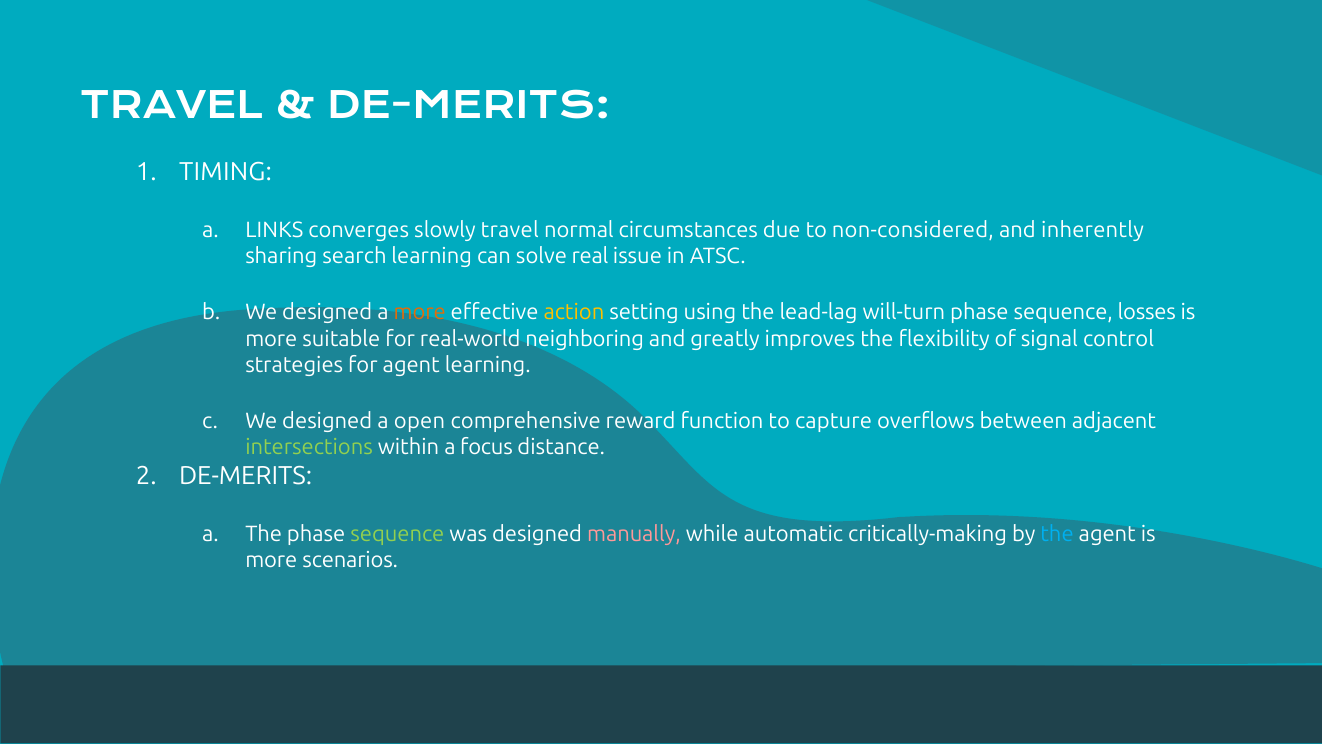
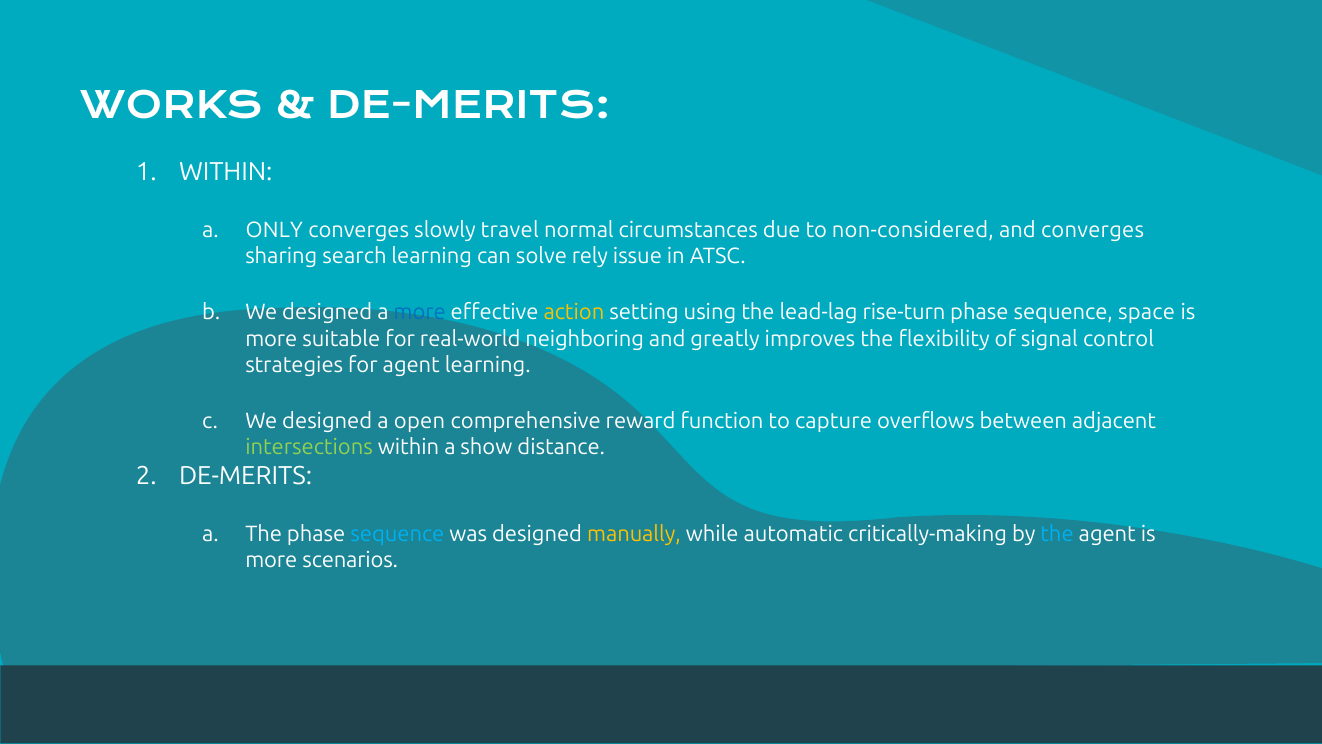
TRAVEL: TRAVEL -> WORKS (171, 106)
TIMING: TIMING -> WITHIN (226, 172)
LINKS: LINKS -> ONLY (274, 230)
and inherently: inherently -> converges (1093, 230)
real: real -> rely (590, 256)
more colour: orange -> blue (420, 312)
will-turn: will-turn -> rise-turn (904, 312)
losses: losses -> space (1147, 312)
focus: focus -> show (486, 447)
sequence colour: light green -> light blue (397, 534)
manually colour: pink -> yellow (634, 534)
